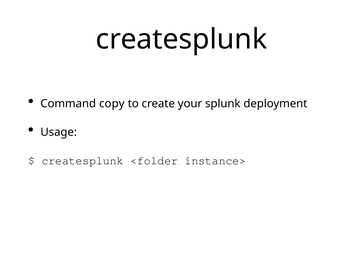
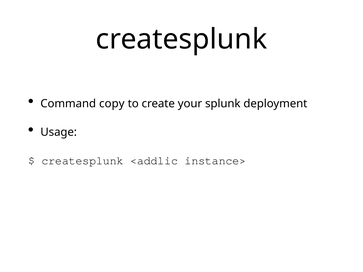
<folder: <folder -> <addlic (154, 161)
